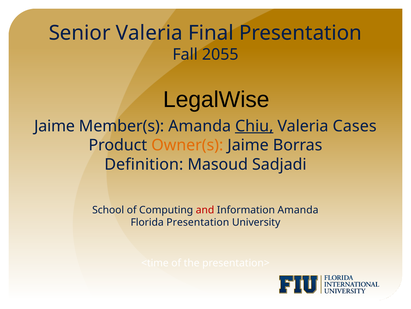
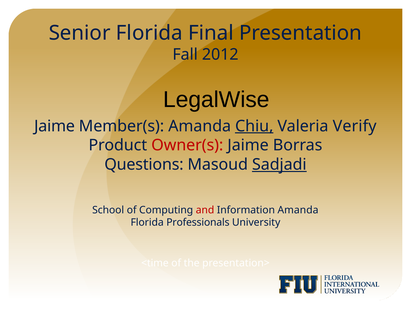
Senior Valeria: Valeria -> Florida (149, 33)
2055: 2055 -> 2012 (220, 55)
Cases: Cases -> Verify (355, 126)
Owner(s colour: orange -> red (187, 145)
Definition: Definition -> Questions (144, 164)
Sadjadi underline: none -> present (279, 164)
Florida Presentation: Presentation -> Professionals (198, 222)
